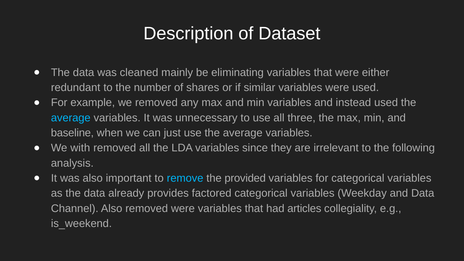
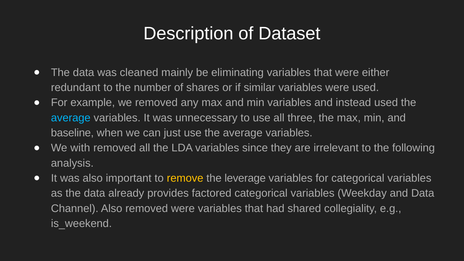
remove colour: light blue -> yellow (185, 178)
provided: provided -> leverage (245, 178)
articles: articles -> shared (304, 208)
